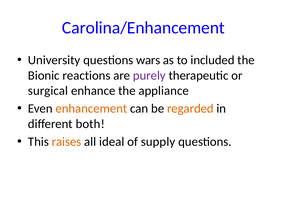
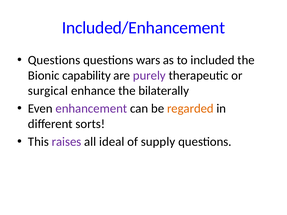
Carolina/Enhancement: Carolina/Enhancement -> Included/Enhancement (143, 28)
University: University -> Questions (54, 60)
reactions: reactions -> capability (87, 76)
appliance: appliance -> bilaterally (164, 91)
enhancement colour: orange -> purple (91, 109)
both: both -> sorts (90, 124)
raises colour: orange -> purple (67, 142)
